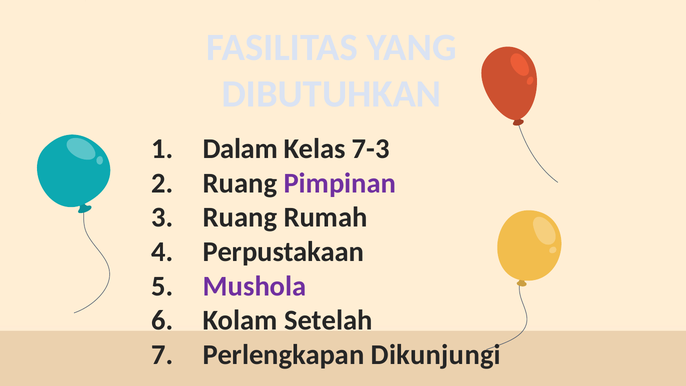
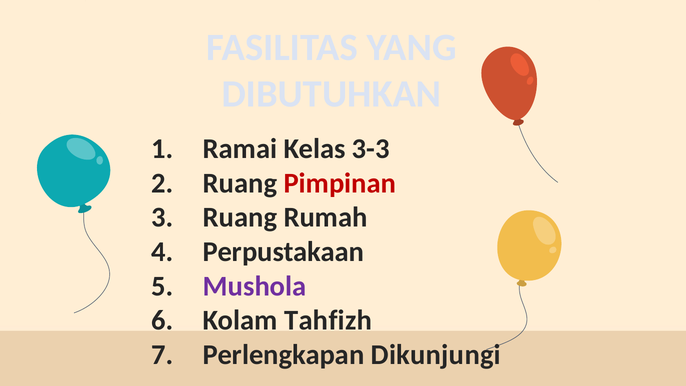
Dalam: Dalam -> Ramai (240, 149)
7-3: 7-3 -> 3-3 (371, 149)
Pimpinan colour: purple -> red (340, 183)
Setelah: Setelah -> Tahfizh (328, 320)
